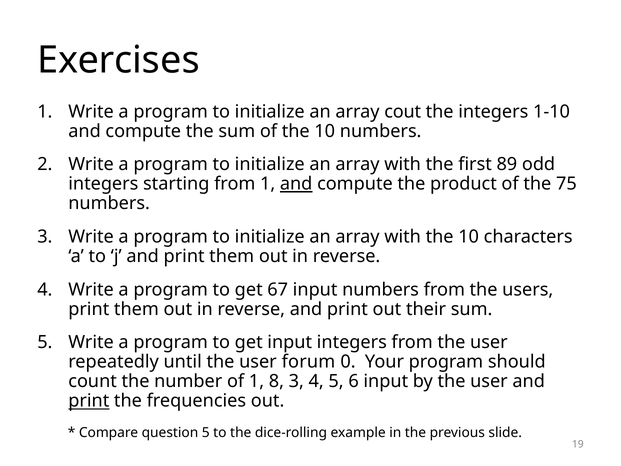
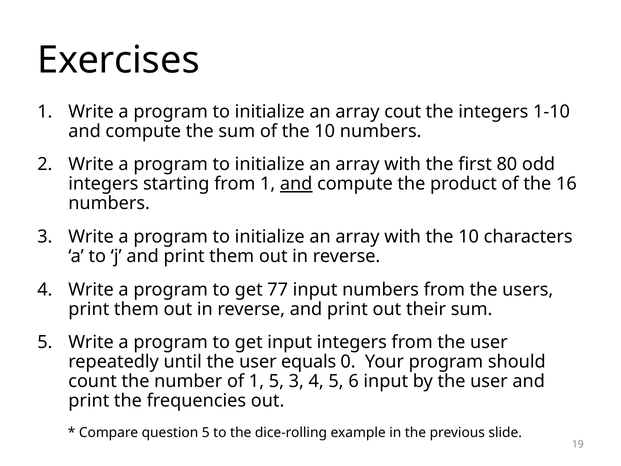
89: 89 -> 80 (507, 164)
75: 75 -> 16 (566, 184)
67: 67 -> 77 (278, 289)
forum: forum -> equals (309, 362)
1 8: 8 -> 5 (276, 381)
print underline: present -> none (89, 401)
